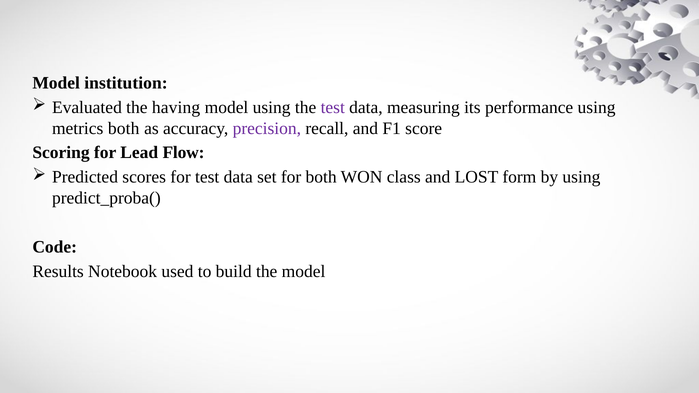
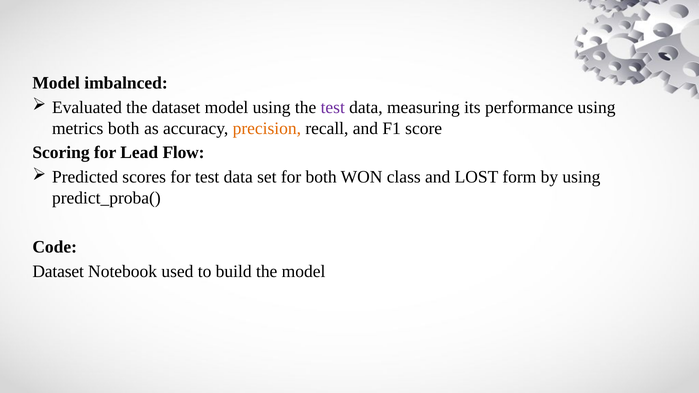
institution: institution -> imbalnced (126, 83)
the having: having -> dataset (176, 107)
precision colour: purple -> orange (267, 128)
Results: Results -> Dataset (58, 272)
